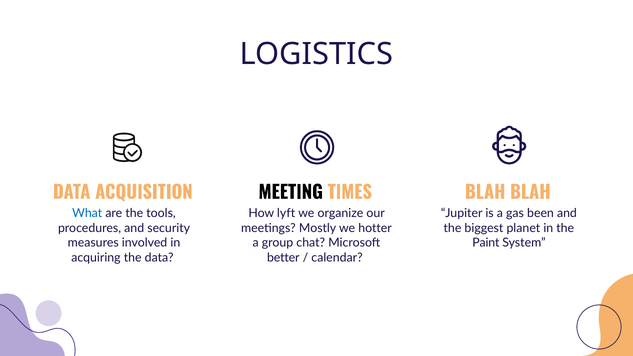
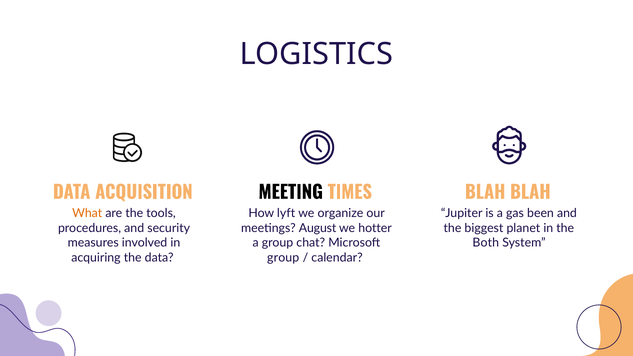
What colour: blue -> orange (87, 213)
Mostly: Mostly -> August (318, 228)
Paint: Paint -> Both (486, 243)
better: better -> group (283, 258)
